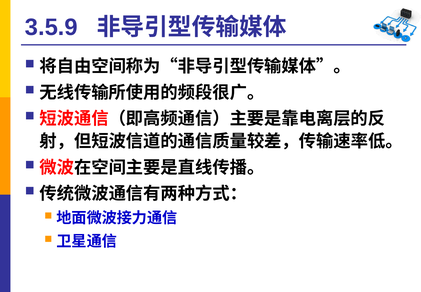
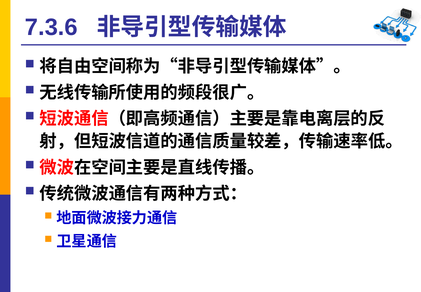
3.5.9: 3.5.9 -> 7.3.6 (51, 27)
